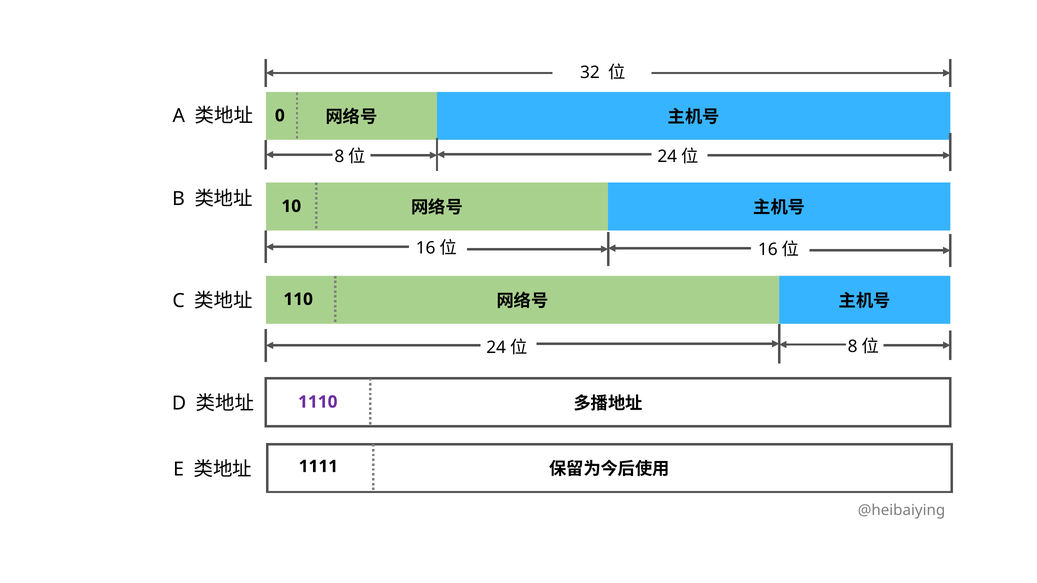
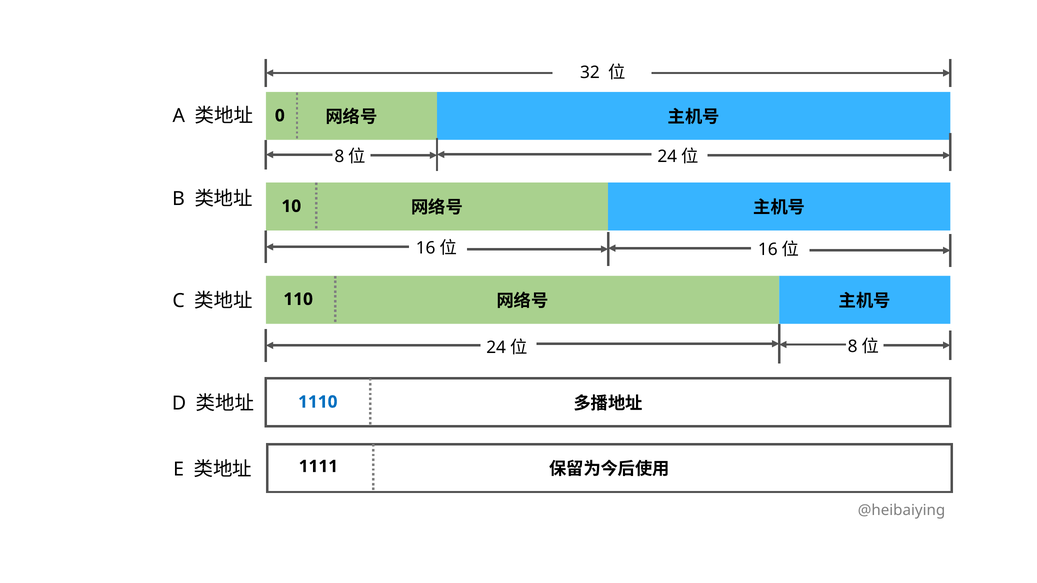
1110 colour: purple -> blue (318, 402)
